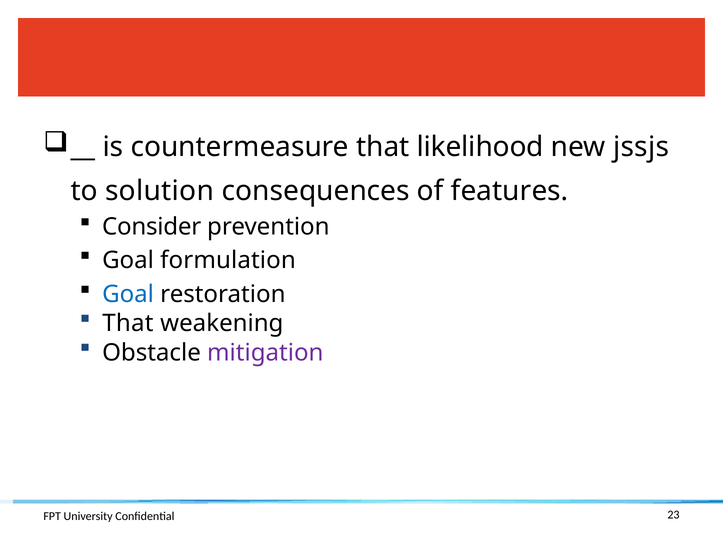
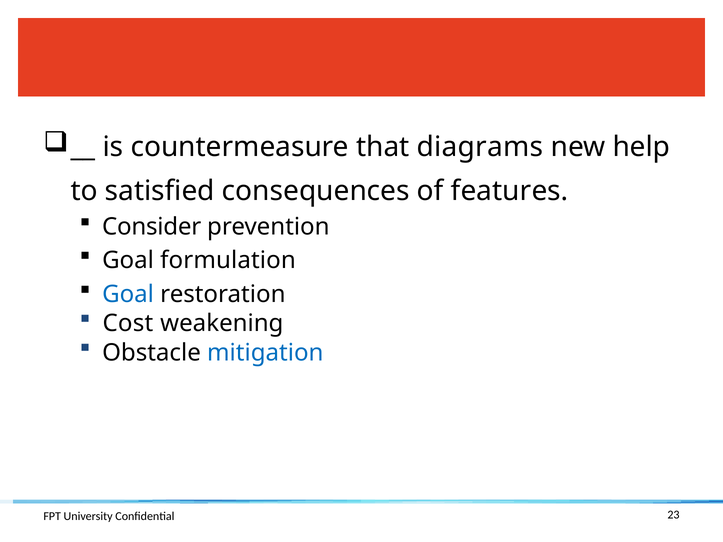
likelihood: likelihood -> diagrams (480, 147)
jssjs: jssjs -> help (641, 147)
solution: solution -> satisfied (160, 191)
That: That -> Cost (128, 324)
mitigation colour: purple -> blue (265, 353)
